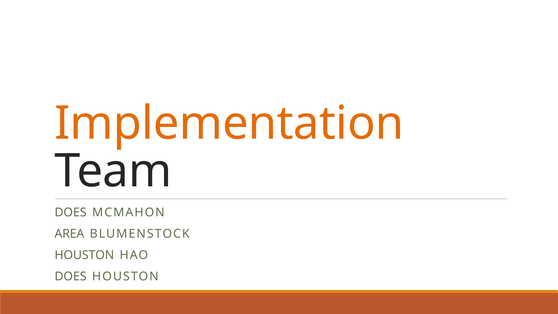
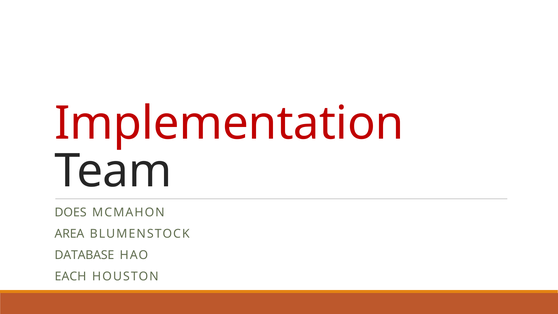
Implementation colour: orange -> red (229, 124)
HOUSTON: HOUSTON -> DATABASE (84, 255)
DOES: DOES -> EACH (70, 276)
